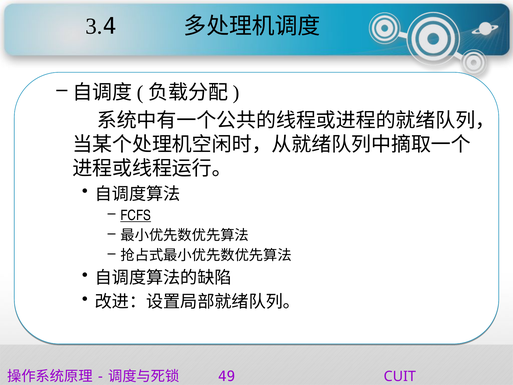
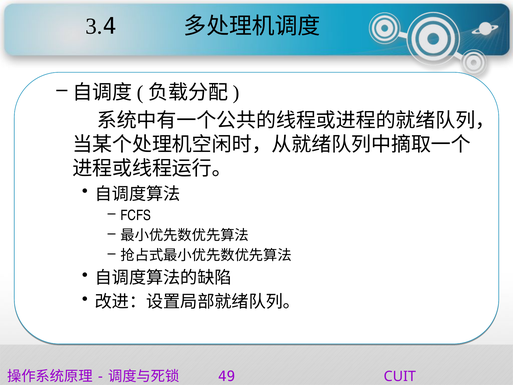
FCFS underline: present -> none (136, 215)
